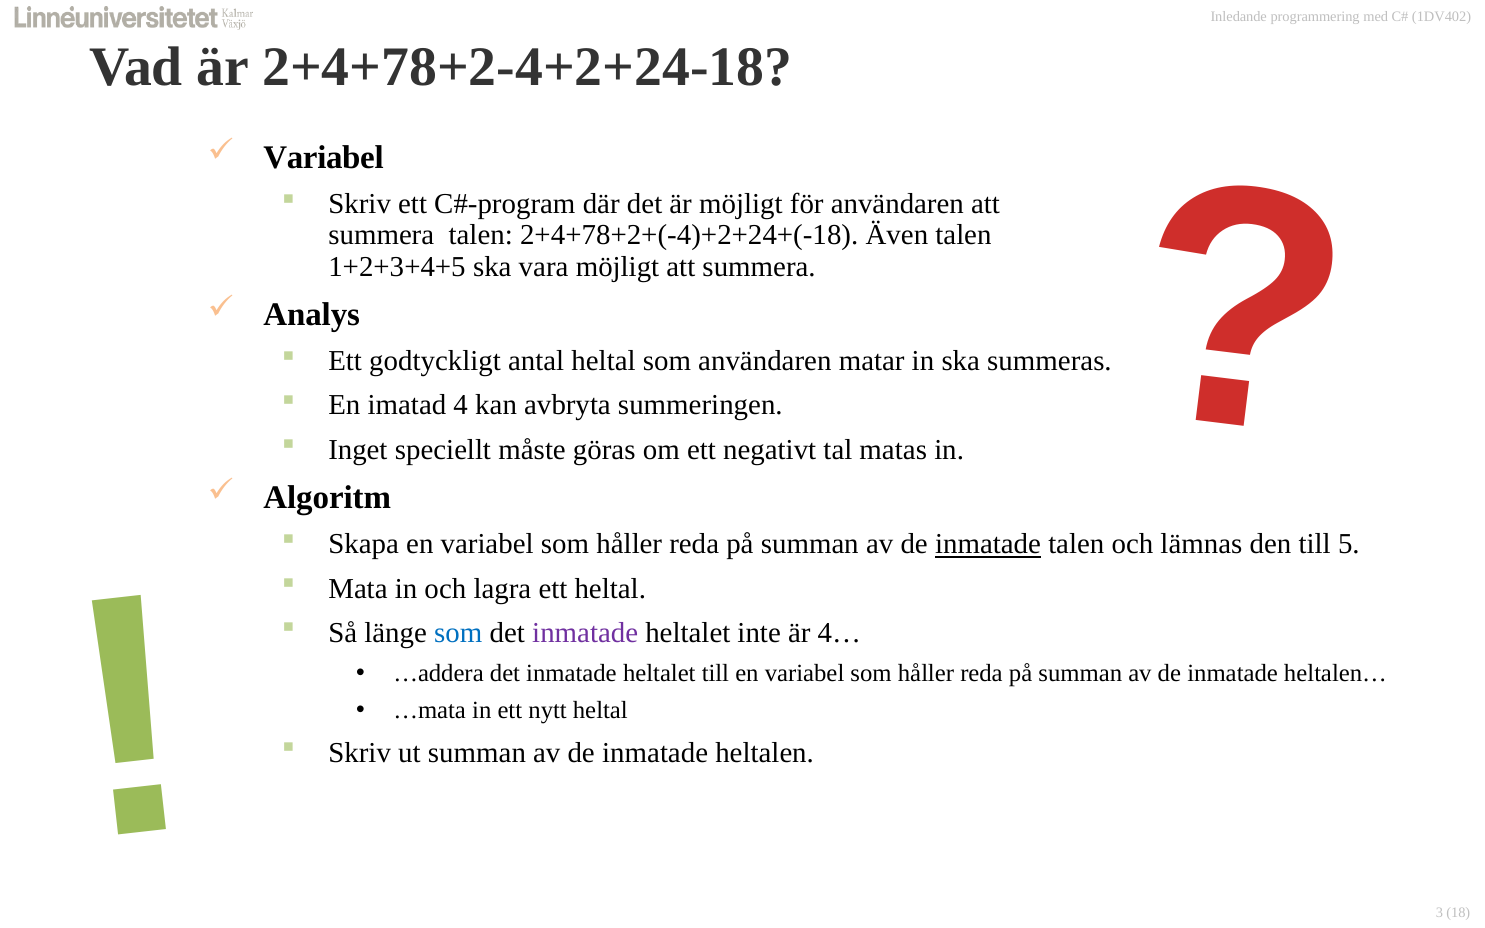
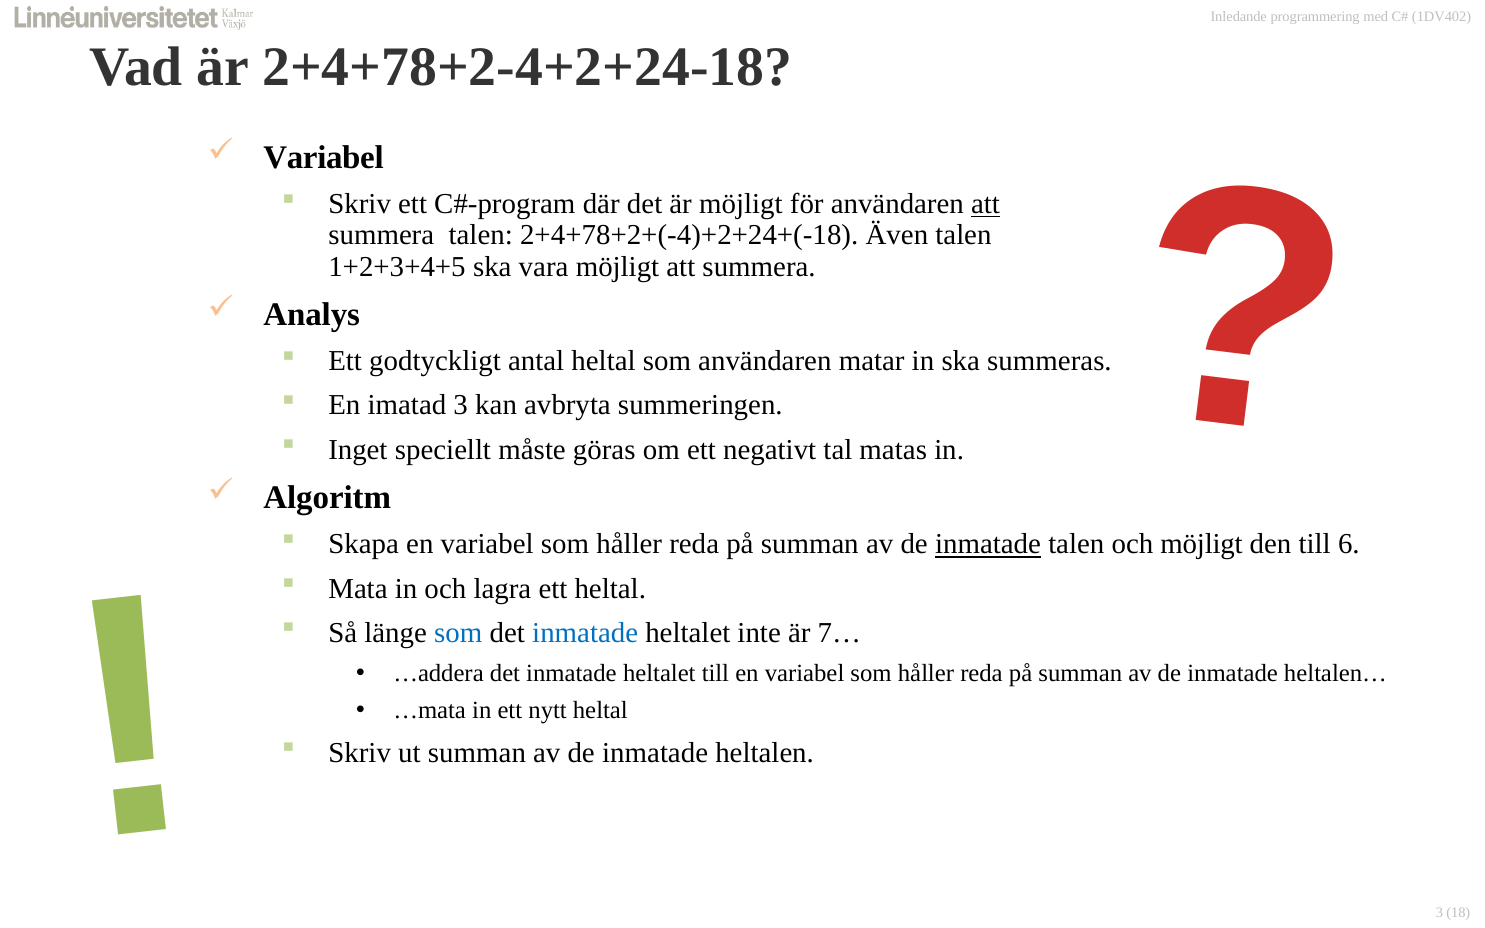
att underline: none -> present (986, 204)
imatad 4: 4 -> 3 (461, 406)
och lämnas: lämnas -> möjligt (1202, 544)
5: 5 -> 6 (1349, 544)
inmatade colour: purple -> blue (585, 633)
4…: 4… -> 7… (839, 633)
